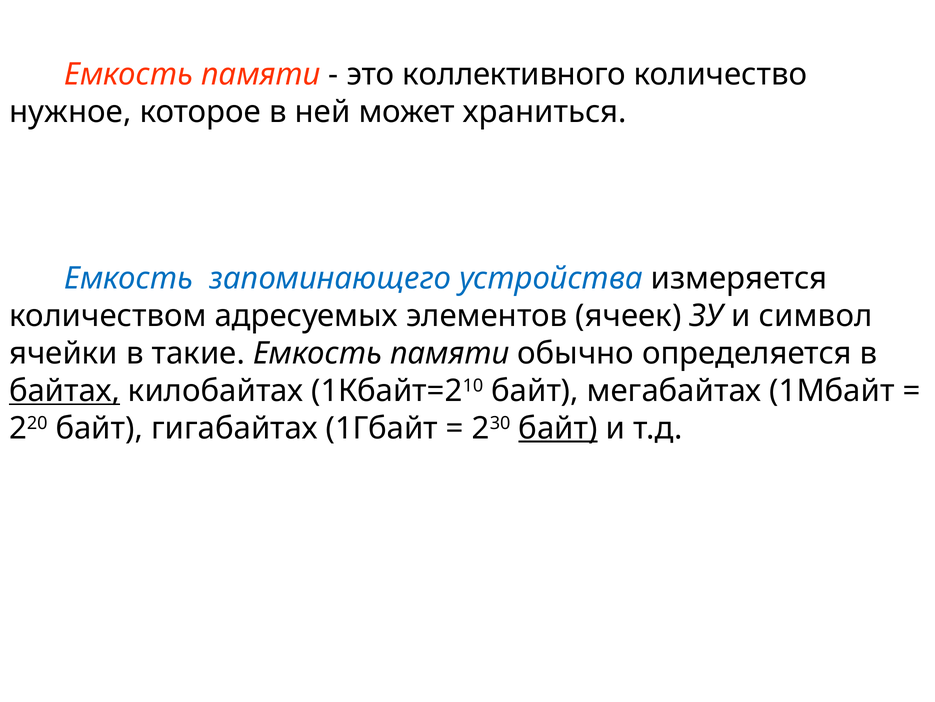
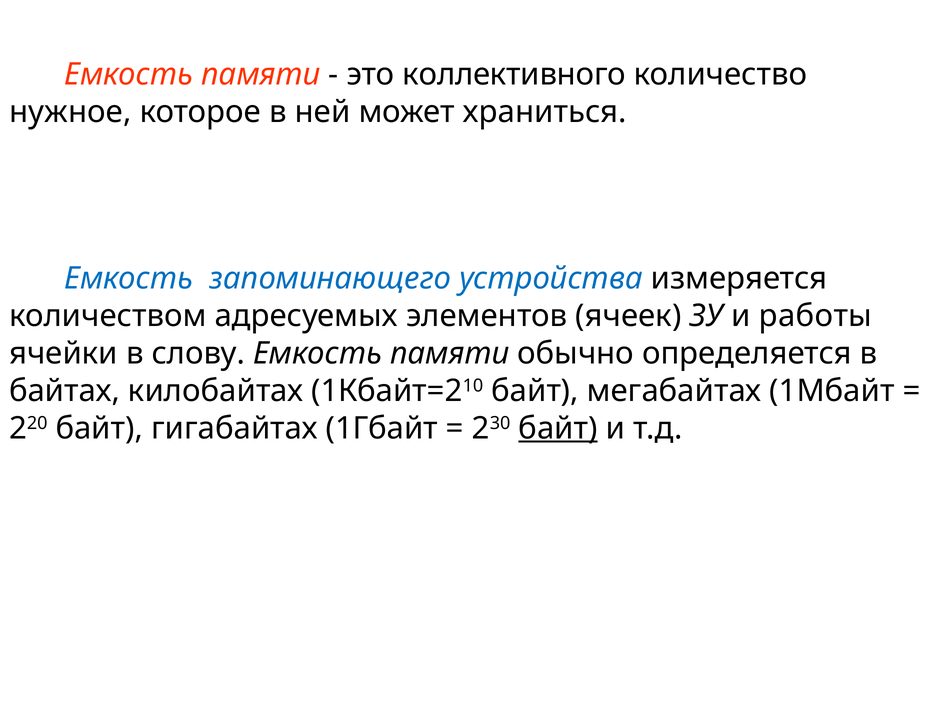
символ: символ -> работы (816, 316)
такие: такие -> слову (198, 353)
байтах underline: present -> none (65, 390)
